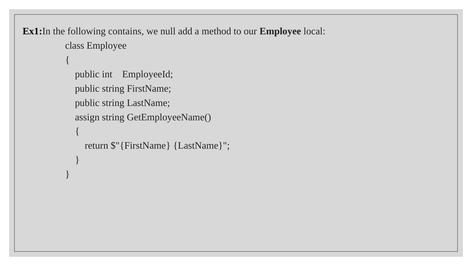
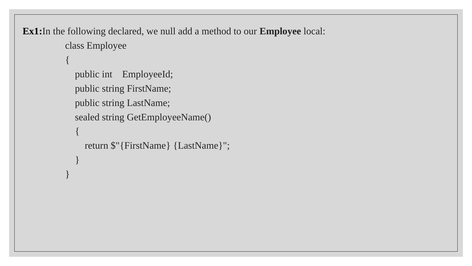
contains: contains -> declared (126, 31)
assign: assign -> sealed (87, 117)
